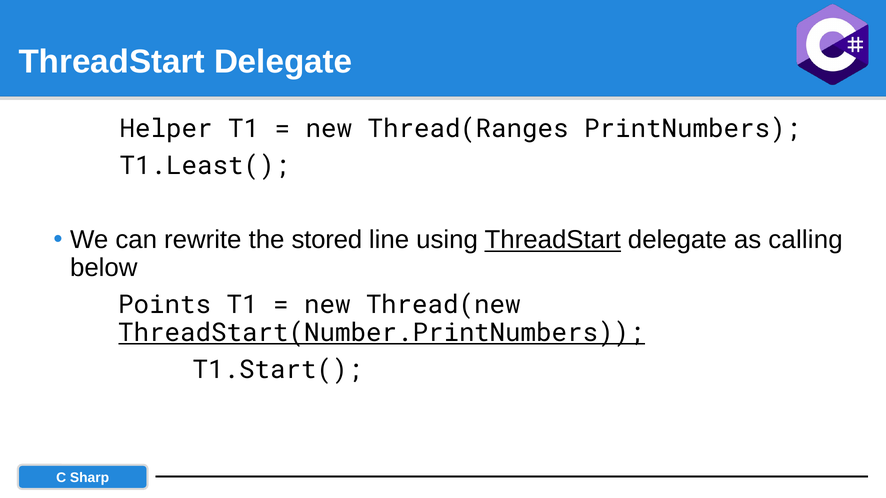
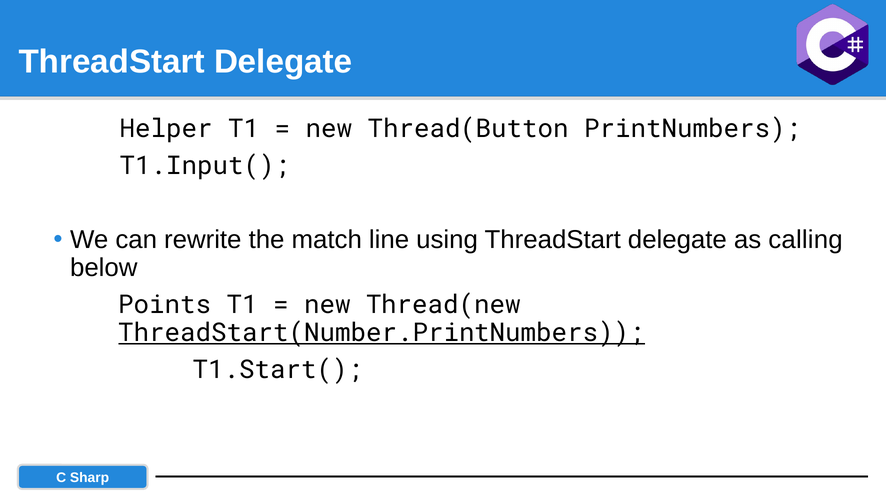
Thread(Ranges: Thread(Ranges -> Thread(Button (468, 129)
T1.Least(: T1.Least( -> T1.Input( (205, 166)
stored: stored -> match (327, 240)
ThreadStart underline: present -> none (553, 240)
